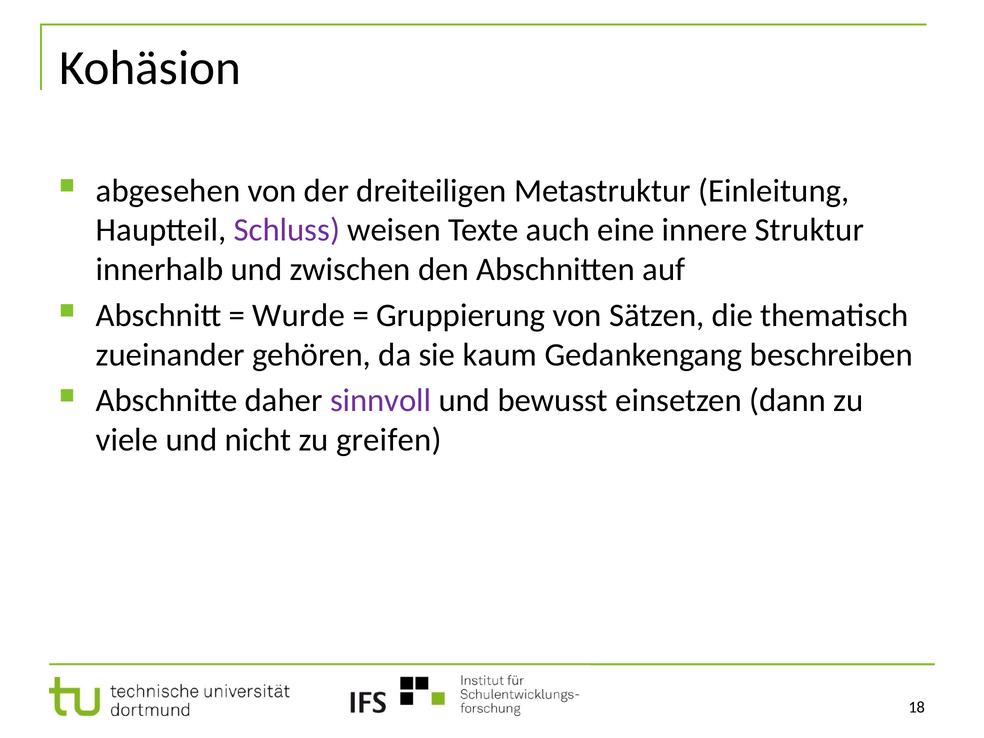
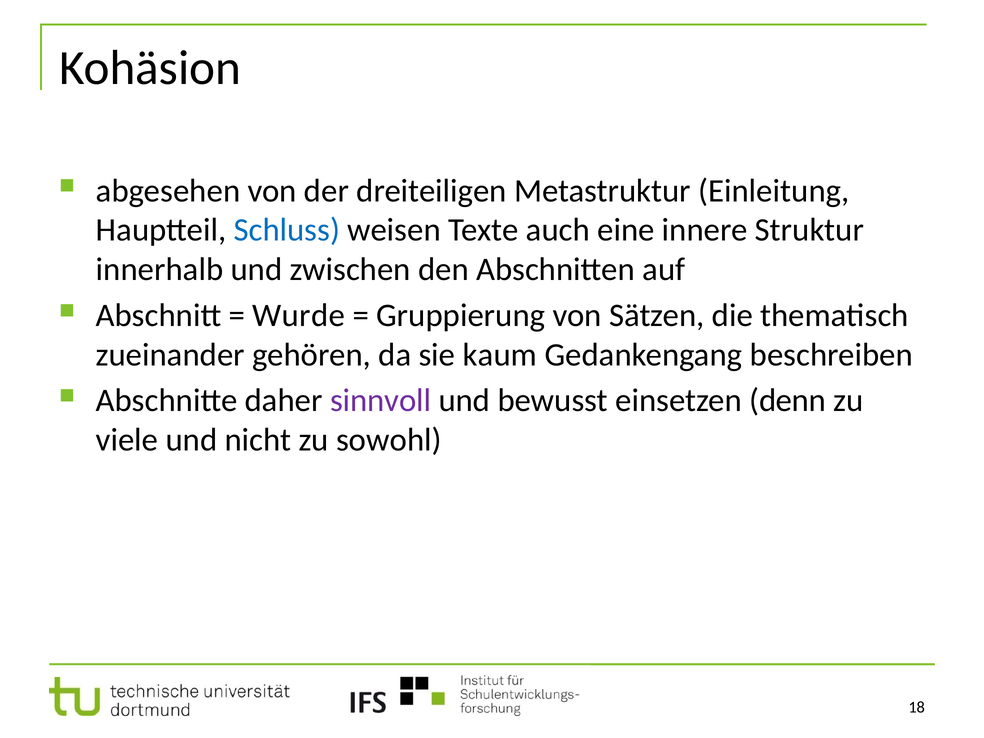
Schluss colour: purple -> blue (287, 230)
dann: dann -> denn (788, 401)
greifen: greifen -> sowohl (389, 440)
